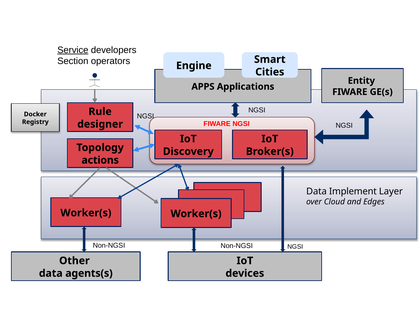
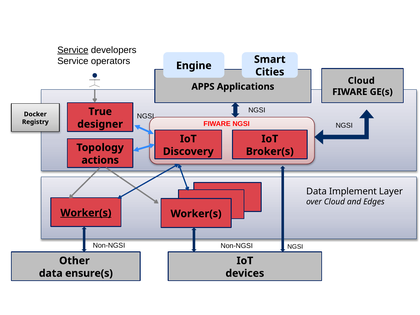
Section: Section -> Service (73, 61)
Entity: Entity -> Cloud (361, 81)
Rule: Rule -> True (100, 112)
Worker(s underline: none -> present (86, 213)
agents(s: agents(s -> ensure(s (89, 273)
